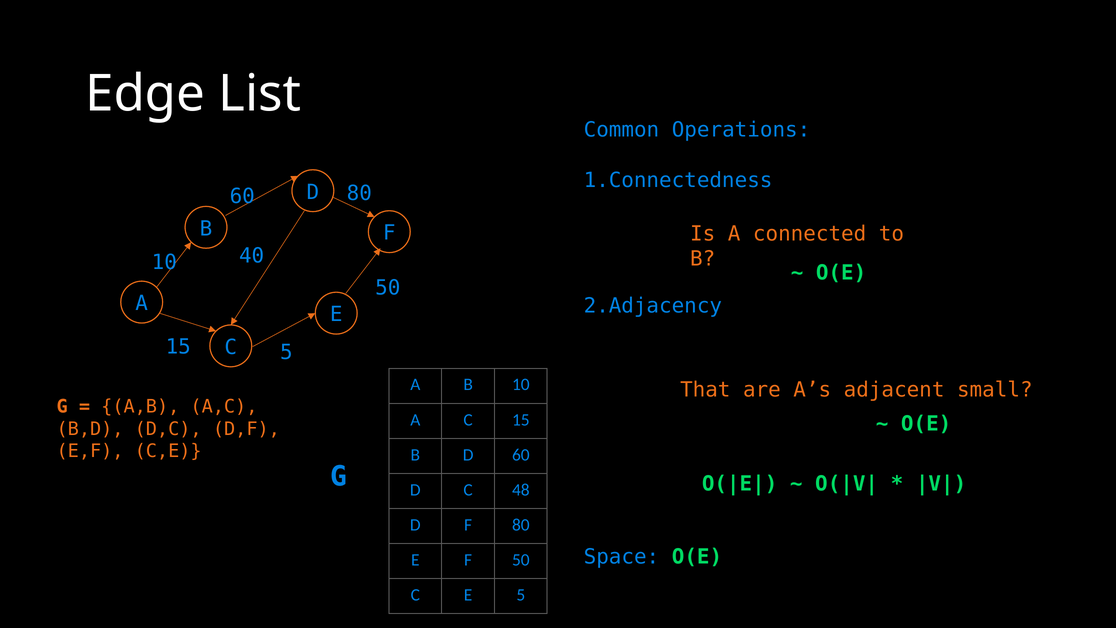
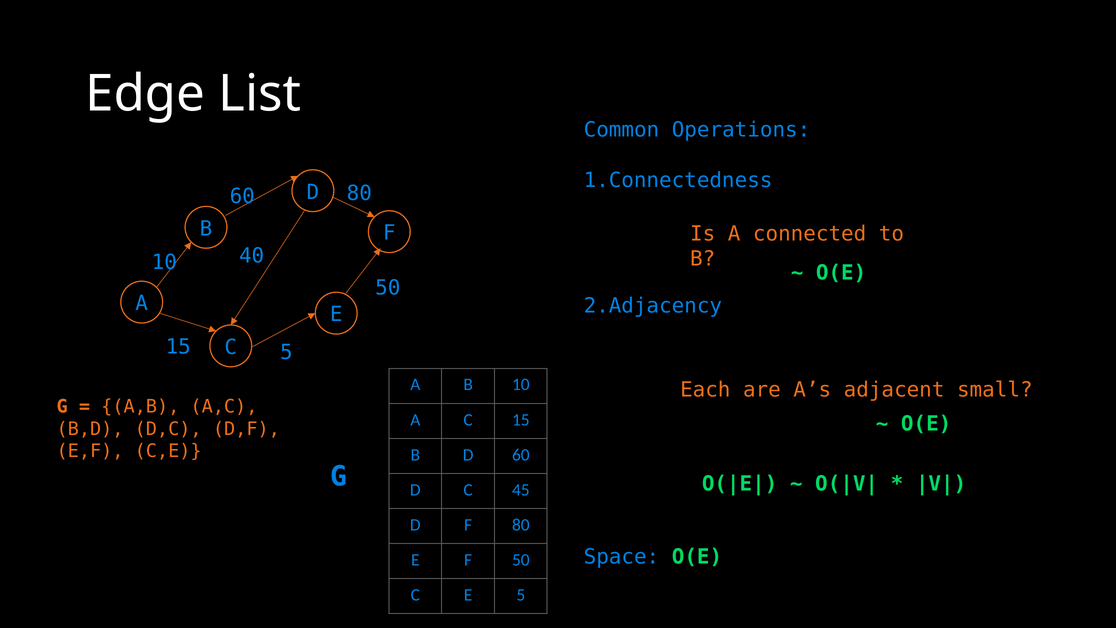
That: That -> Each (705, 389)
48: 48 -> 45 (521, 490)
